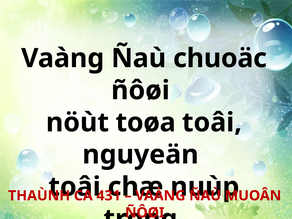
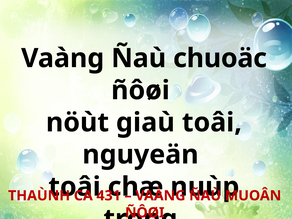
toøa: toøa -> giaù (145, 123)
